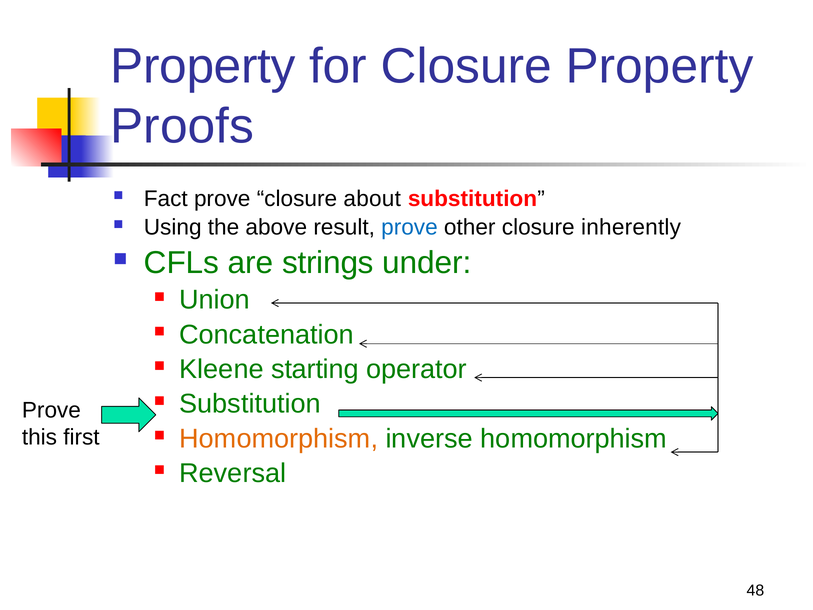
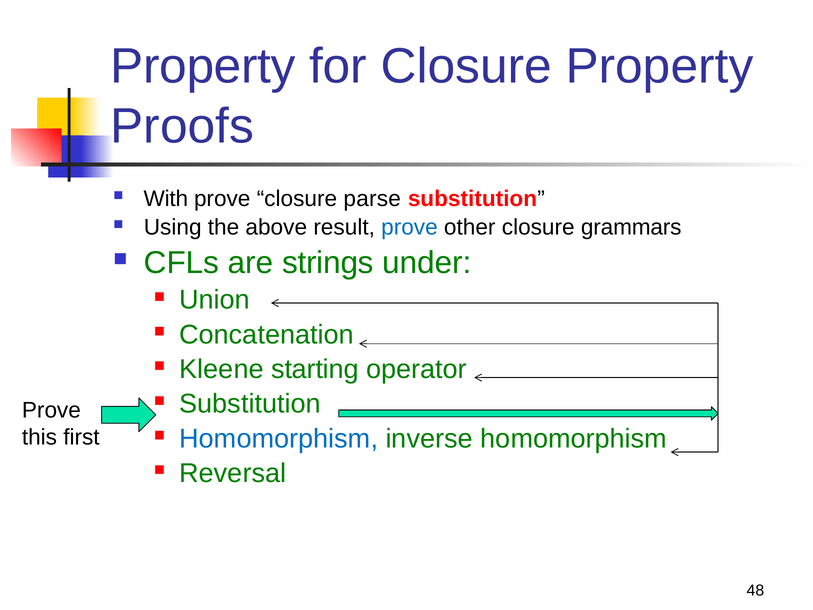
Fact: Fact -> With (166, 199)
about: about -> parse (372, 199)
inherently: inherently -> grammars (631, 227)
Homomorphism colour: orange -> blue (279, 439)
